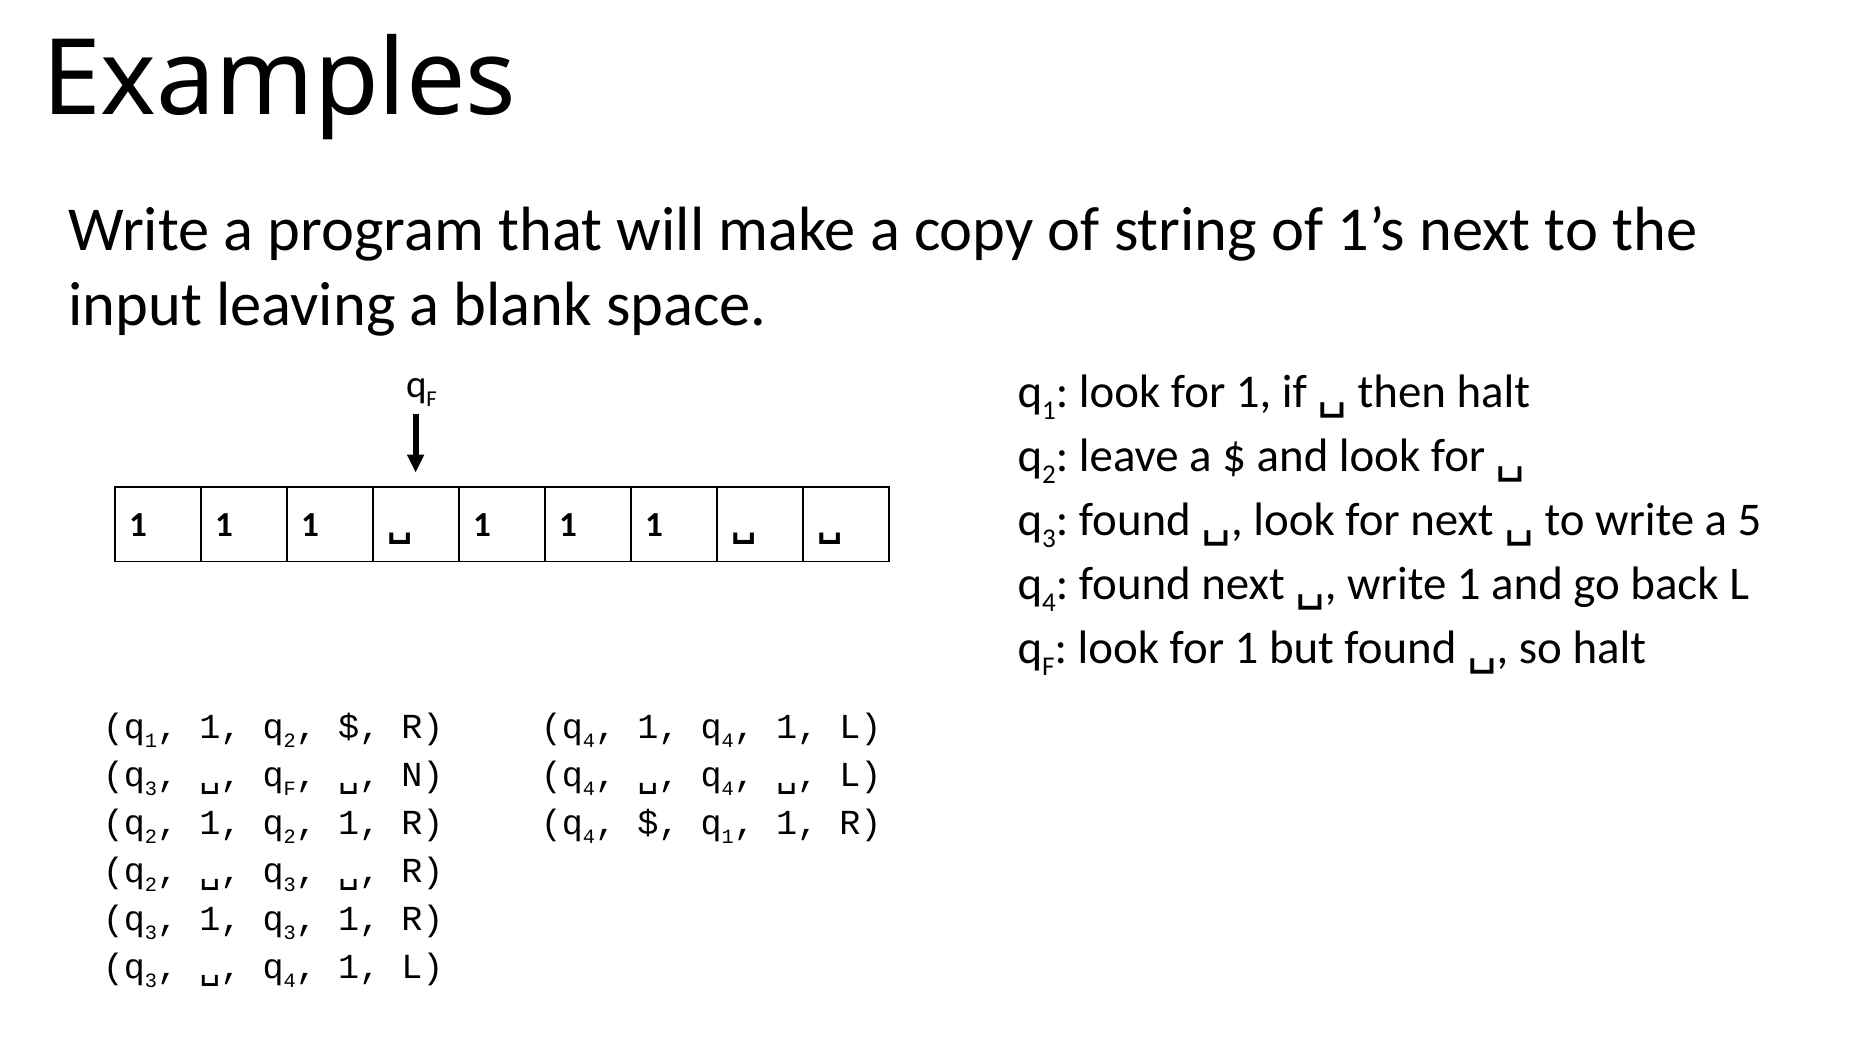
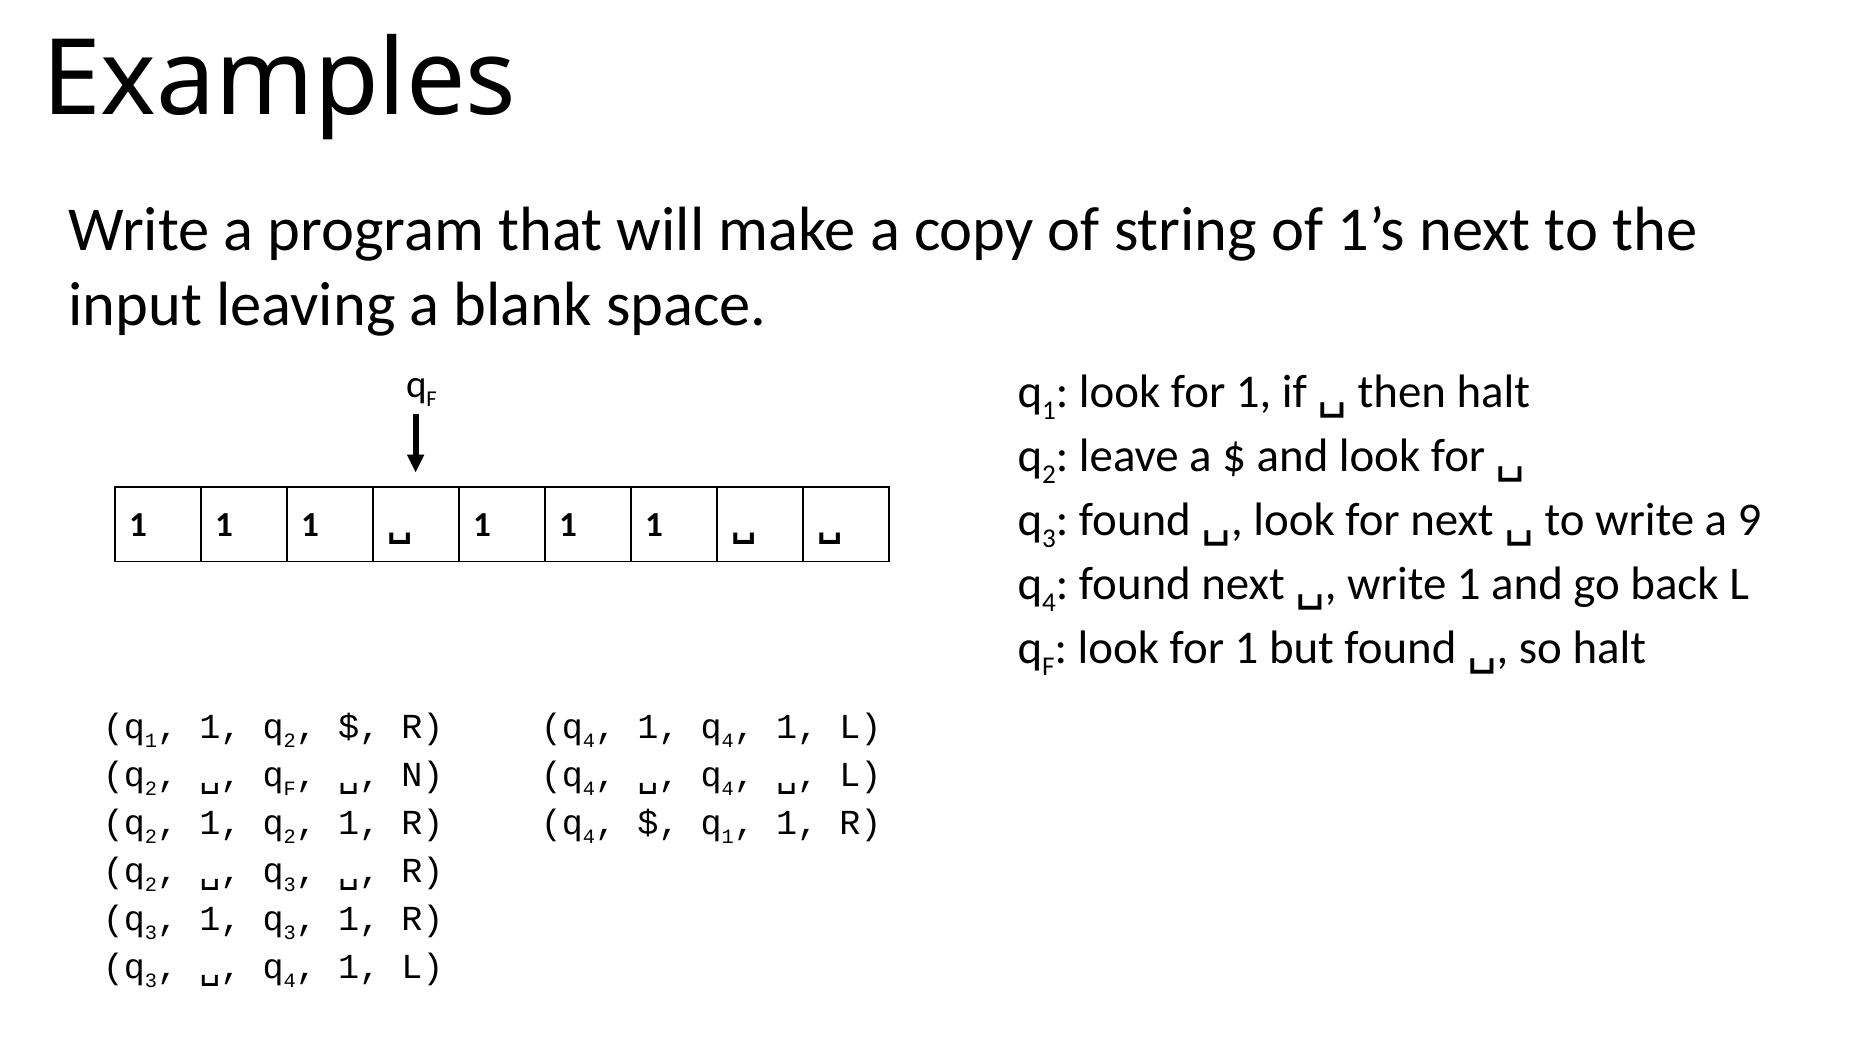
5: 5 -> 9 (1750, 520)
3: 3 -> 2 (151, 789)
